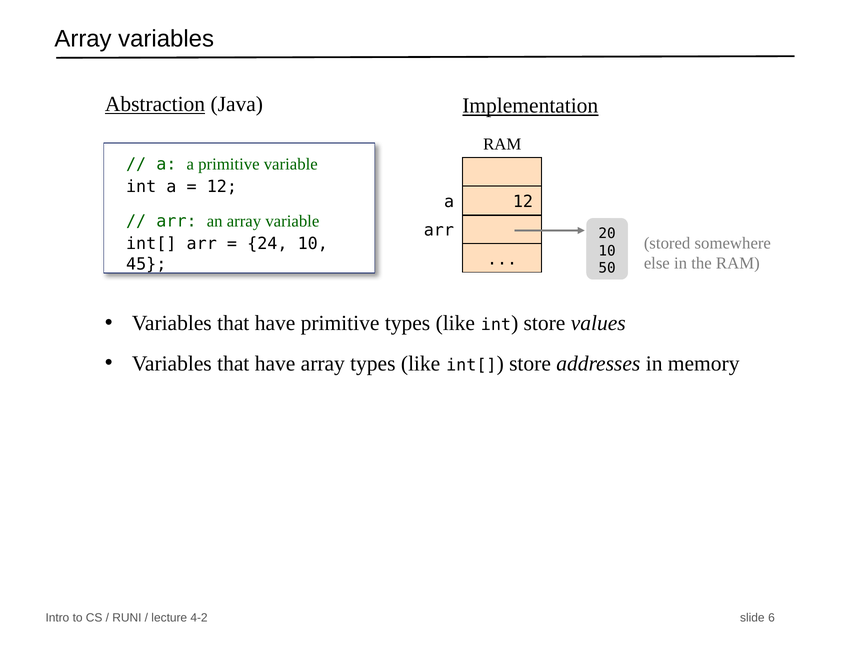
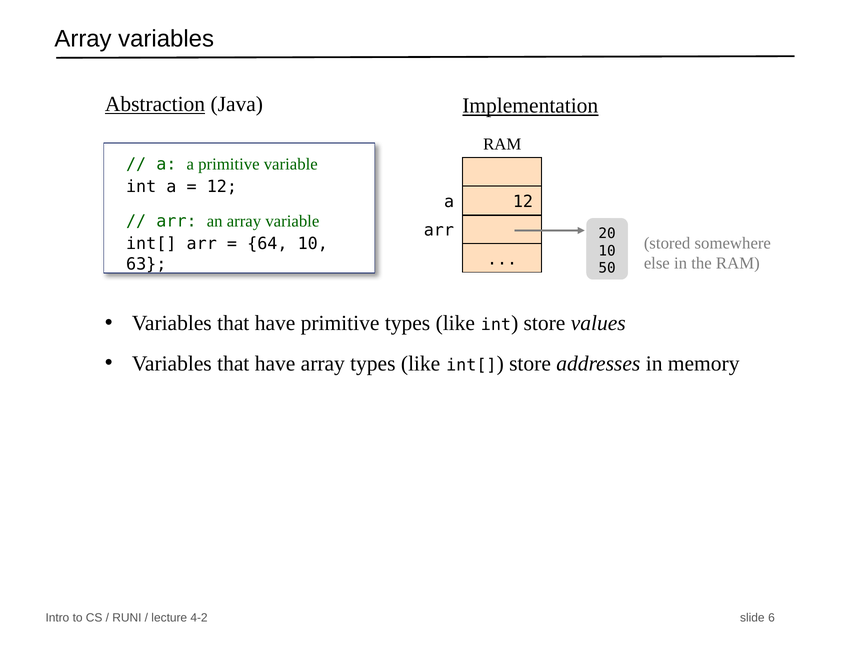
24: 24 -> 64 (267, 244)
45: 45 -> 63 (146, 264)
